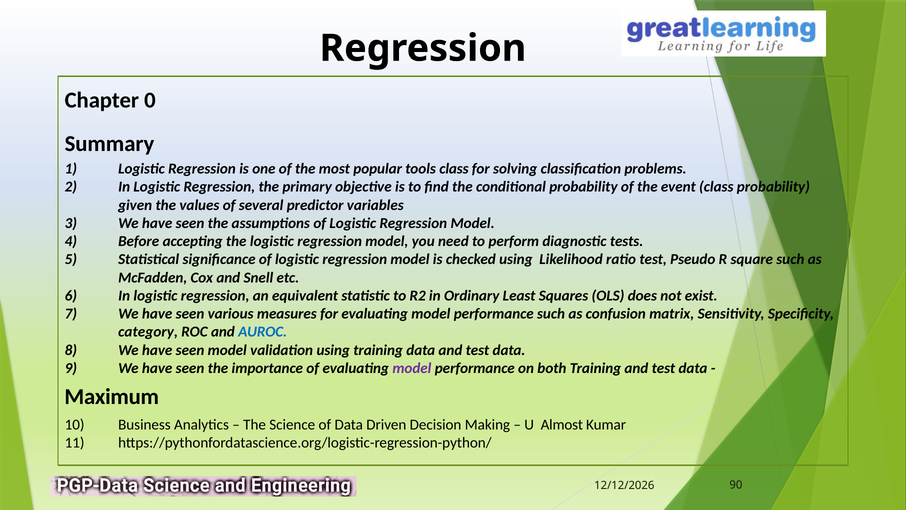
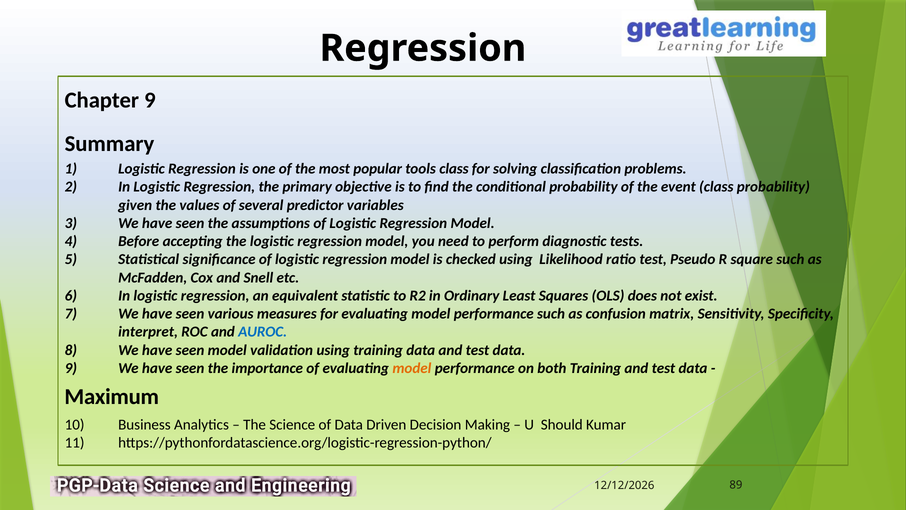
Chapter 0: 0 -> 9 (150, 100)
category: category -> interpret (148, 332)
model colour: purple -> orange (412, 368)
Almost: Almost -> Should (562, 424)
90: 90 -> 89 (736, 485)
